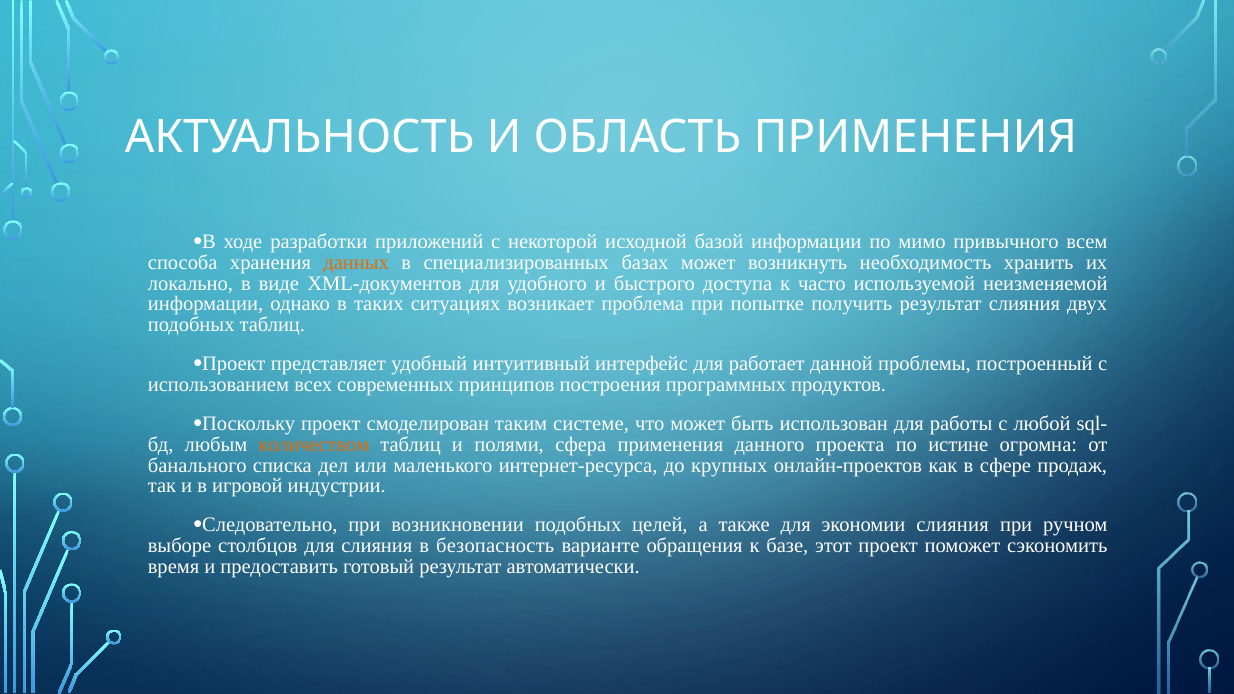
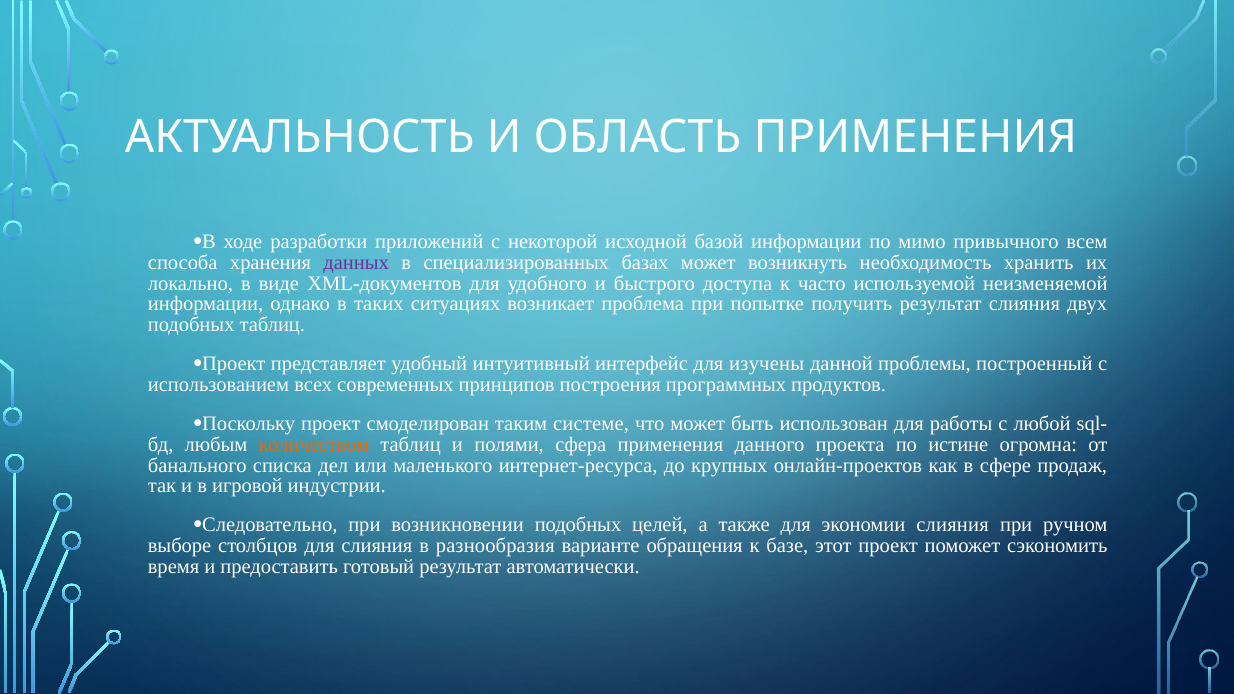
данных colour: orange -> purple (356, 263)
работает: работает -> изучены (767, 364)
безопасность: безопасность -> разнообразия (495, 546)
